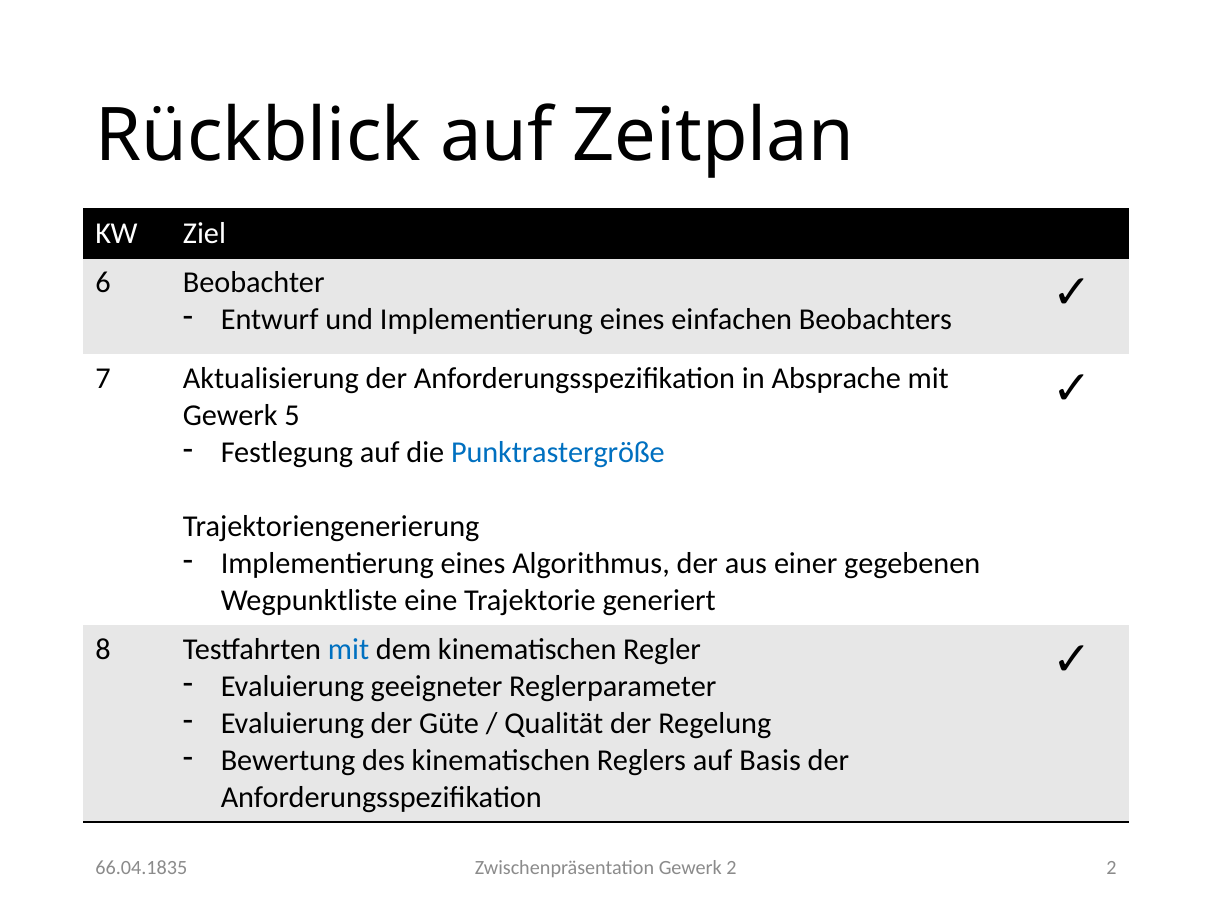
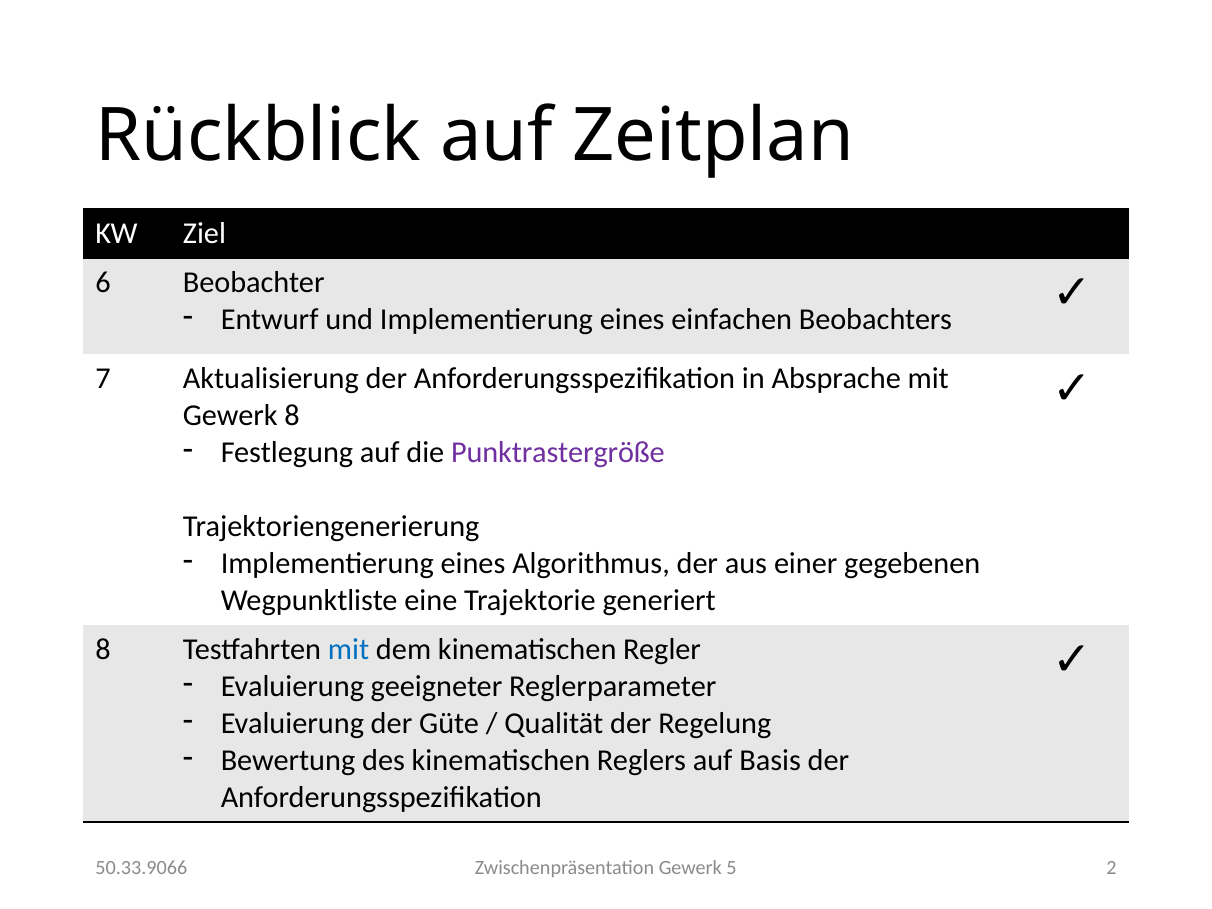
Gewerk 5: 5 -> 8 (292, 416)
Punktrastergröße colour: blue -> purple (558, 453)
Gewerk 2: 2 -> 5 (731, 868)
66.04.1835: 66.04.1835 -> 50.33.9066 (141, 868)
